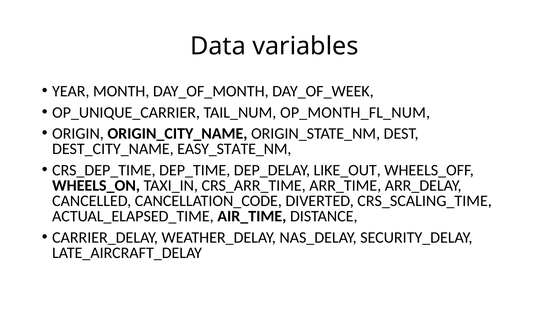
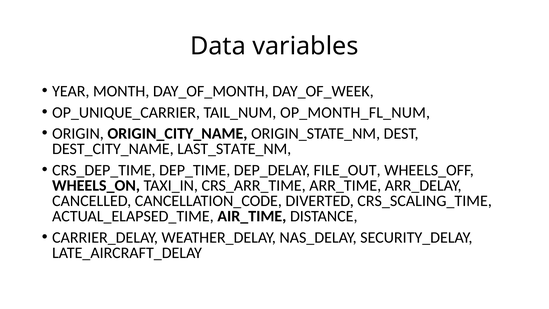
EASY_STATE_NM: EASY_STATE_NM -> LAST_STATE_NM (234, 149)
LIKE_OUT: LIKE_OUT -> FILE_OUT (347, 170)
